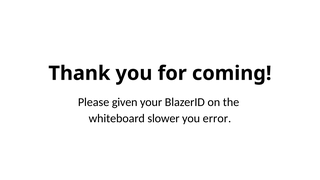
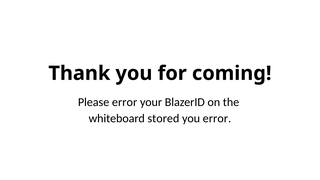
Please given: given -> error (125, 102)
slower: slower -> stored (163, 118)
